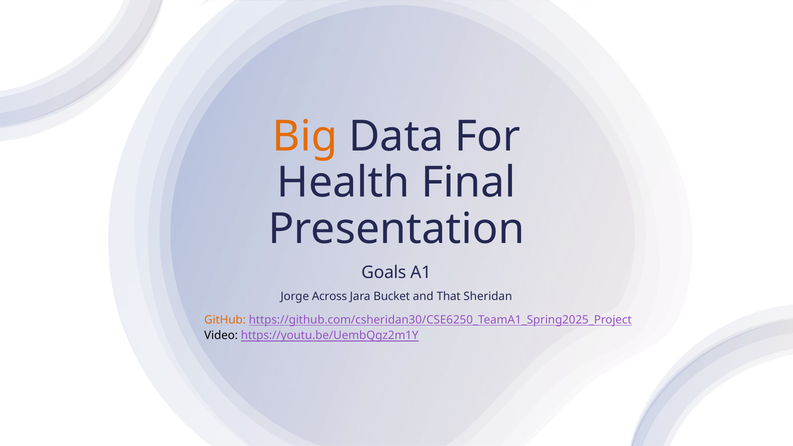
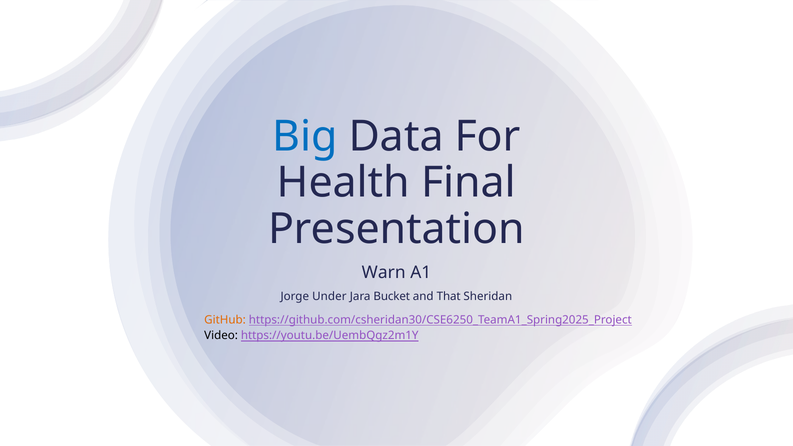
Big colour: orange -> blue (305, 136)
Goals: Goals -> Warn (384, 273)
Across: Across -> Under (329, 296)
